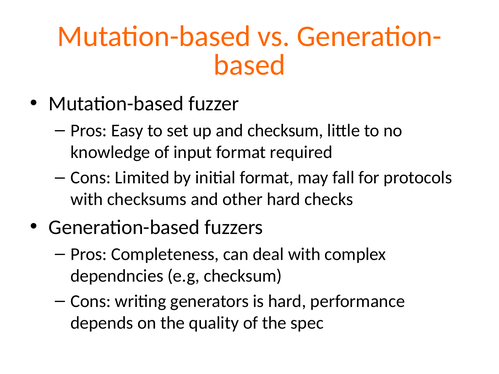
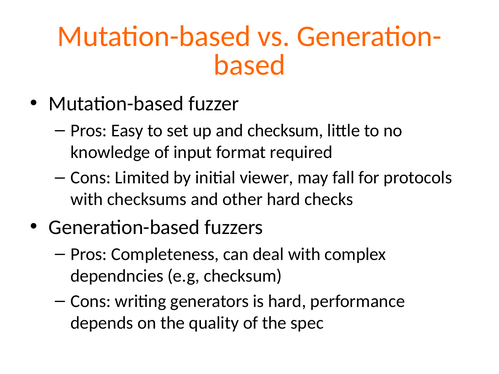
initial format: format -> viewer (267, 178)
